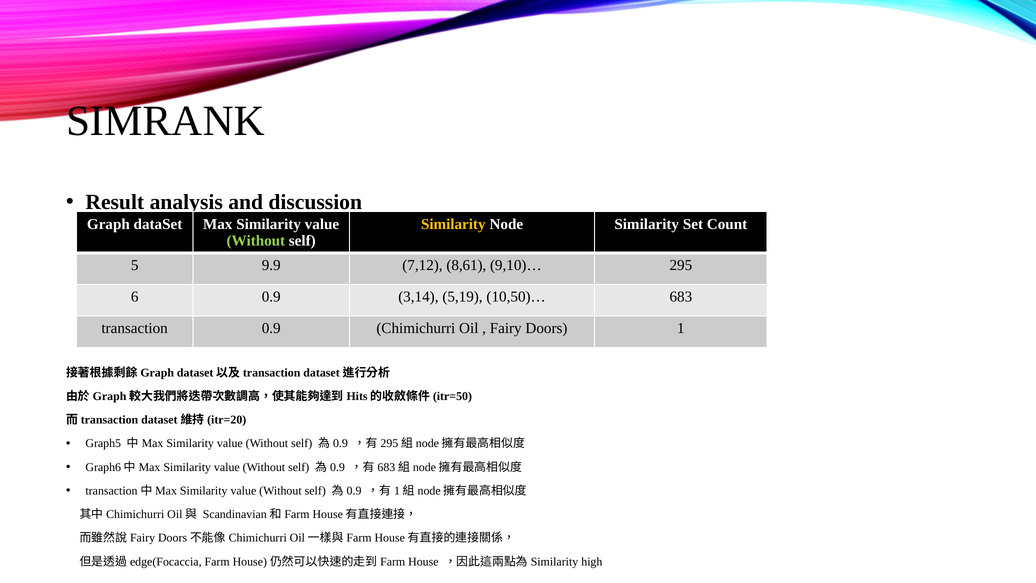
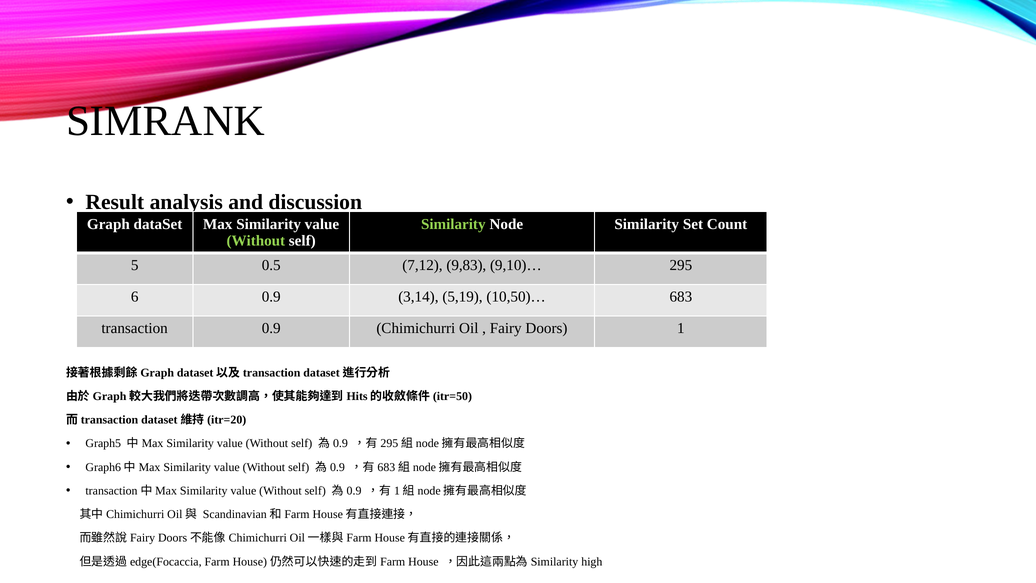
Similarity colour: yellow -> light green (453, 224)
9.9: 9.9 -> 0.5 (271, 265)
8,61: 8,61 -> 9,83 (466, 265)
